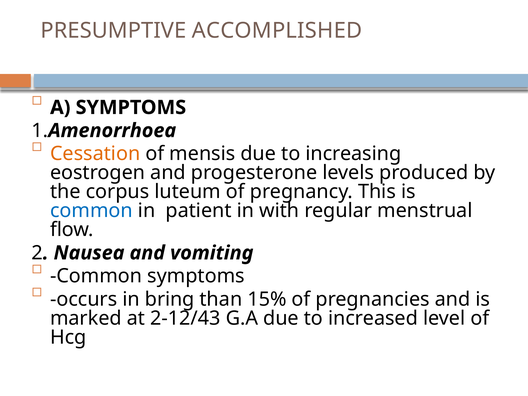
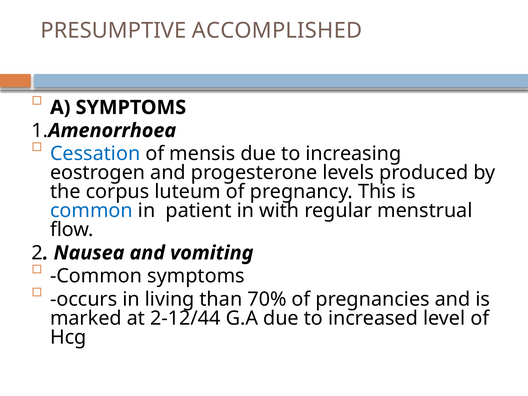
Cessation colour: orange -> blue (95, 154)
bring: bring -> living (170, 299)
15%: 15% -> 70% (267, 299)
2-12/43: 2-12/43 -> 2-12/44 (185, 318)
